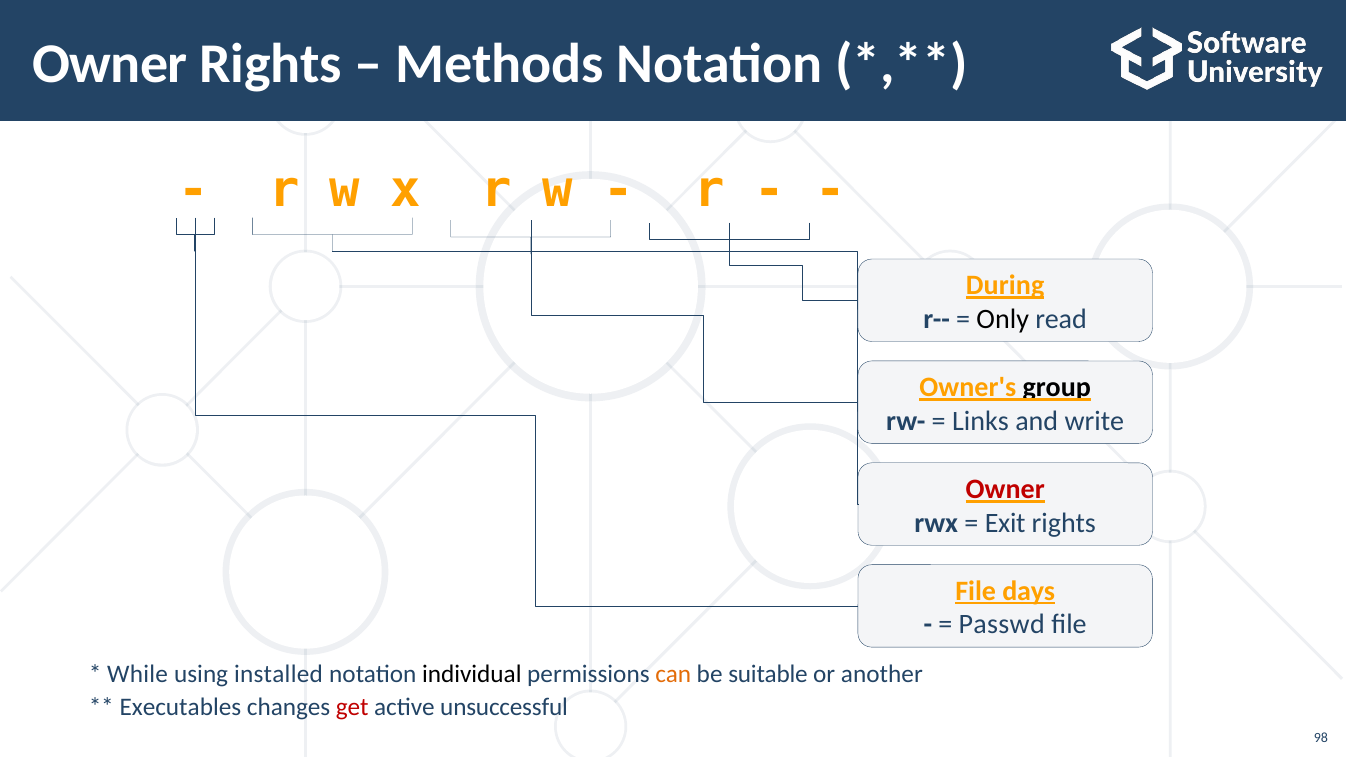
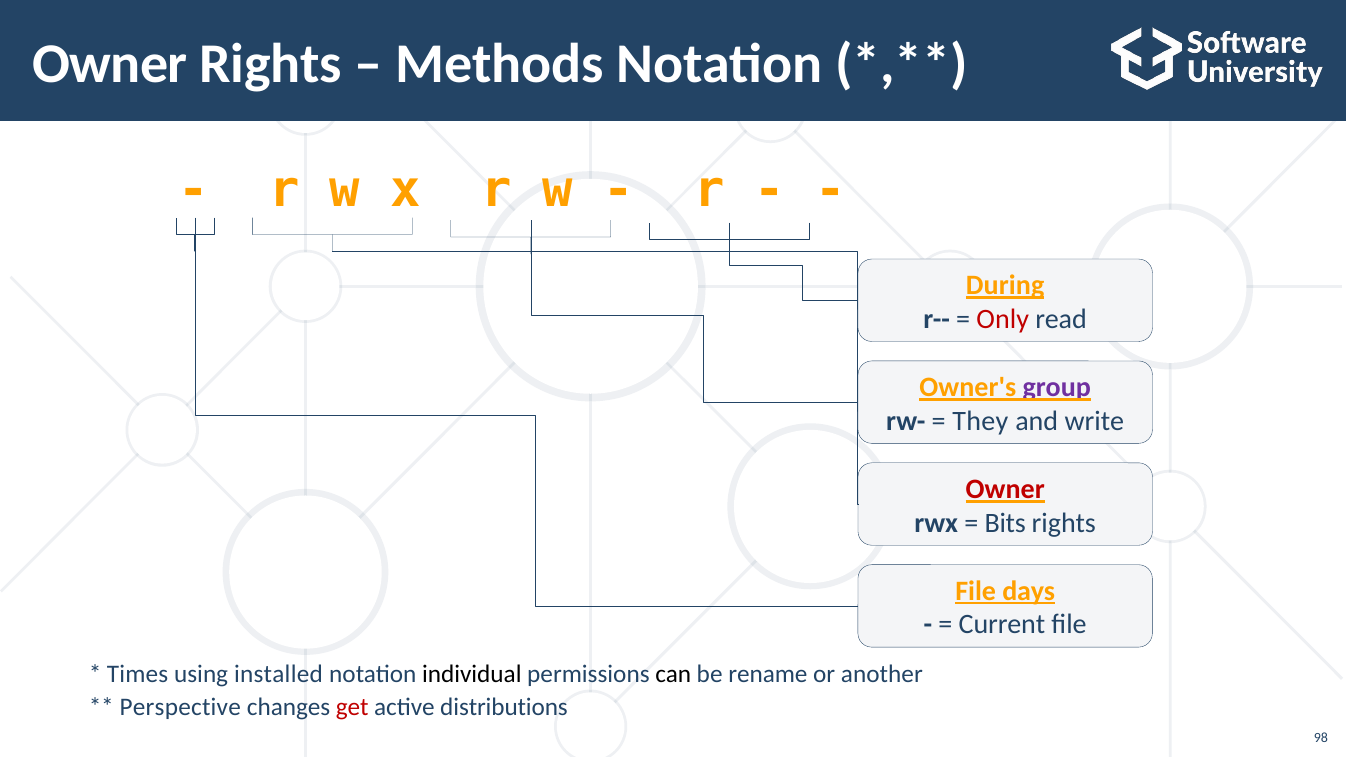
Only colour: black -> red (1003, 319)
group colour: black -> purple (1057, 387)
Links: Links -> They (980, 421)
Exit: Exit -> Bits (1005, 523)
Passwd: Passwd -> Current (1002, 625)
While: While -> Times (138, 674)
can colour: orange -> black (673, 674)
suitable: suitable -> rename (768, 674)
Executables: Executables -> Perspective (180, 708)
unsuccessful: unsuccessful -> distributions (504, 708)
